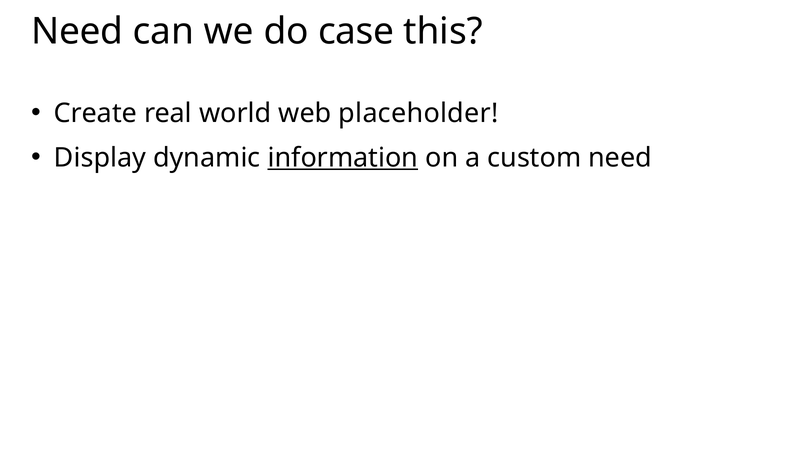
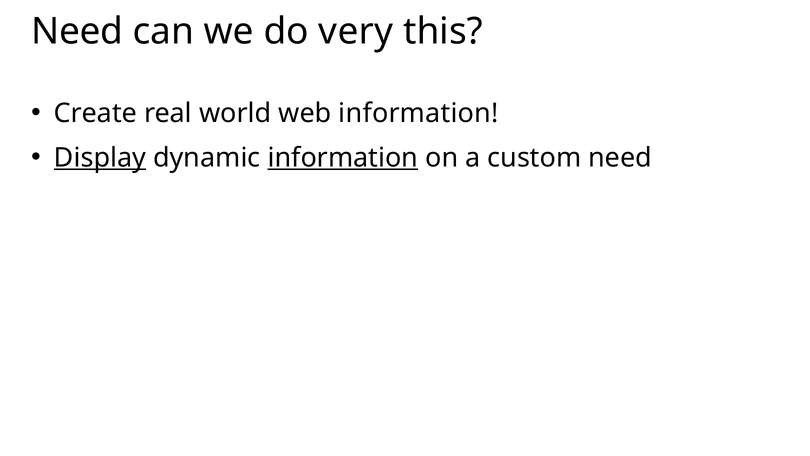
case: case -> very (356, 31)
web placeholder: placeholder -> information (419, 113)
Display underline: none -> present (100, 158)
